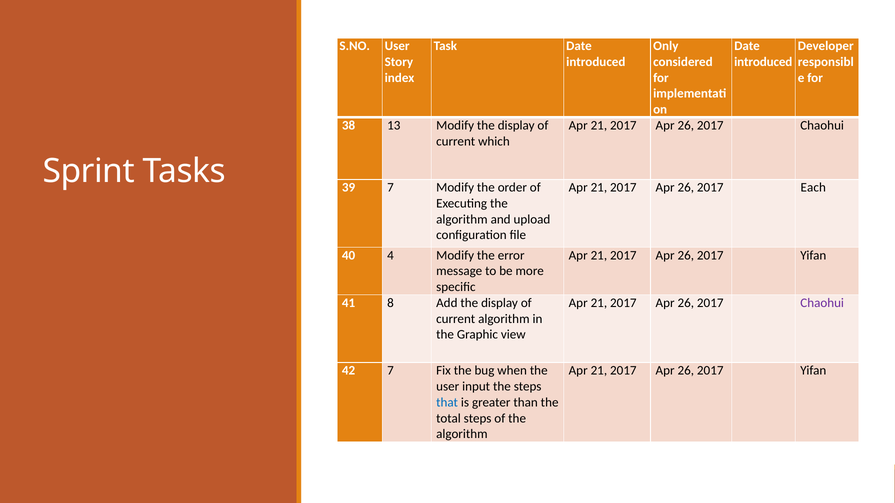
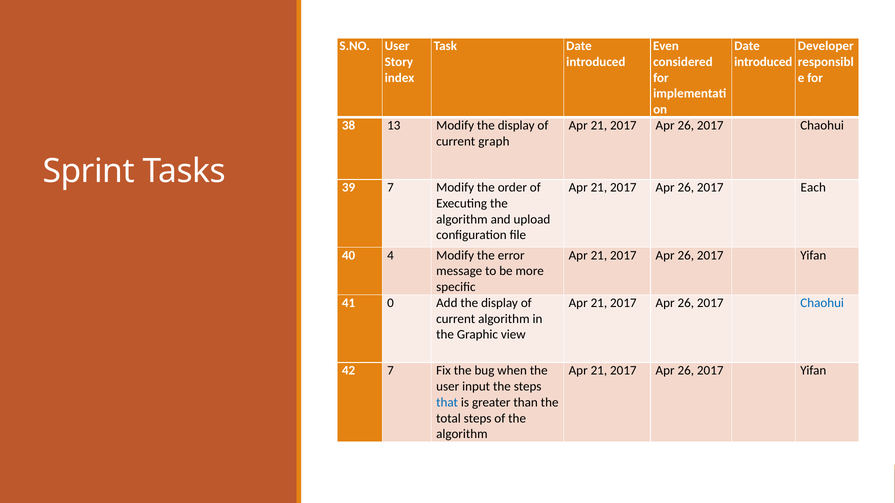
Only: Only -> Even (666, 46)
which: which -> graph (494, 141)
8: 8 -> 0 (390, 303)
Chaohui colour: purple -> blue (822, 303)
